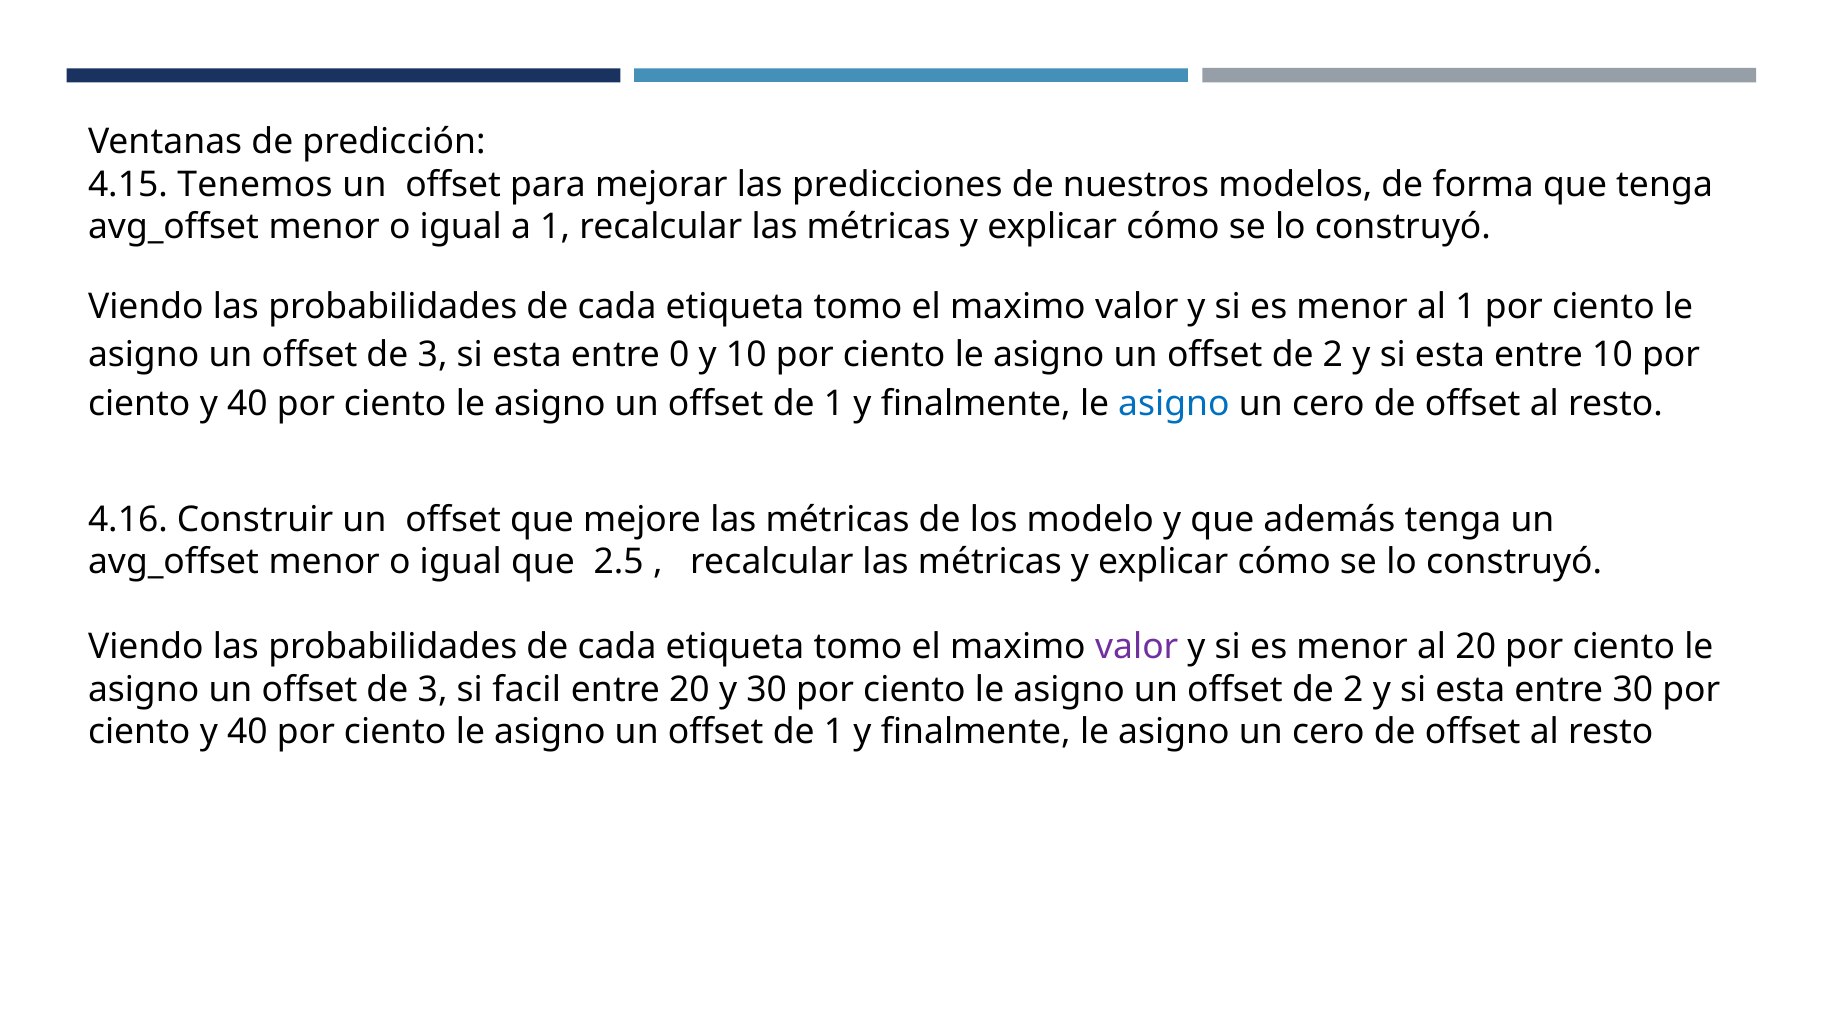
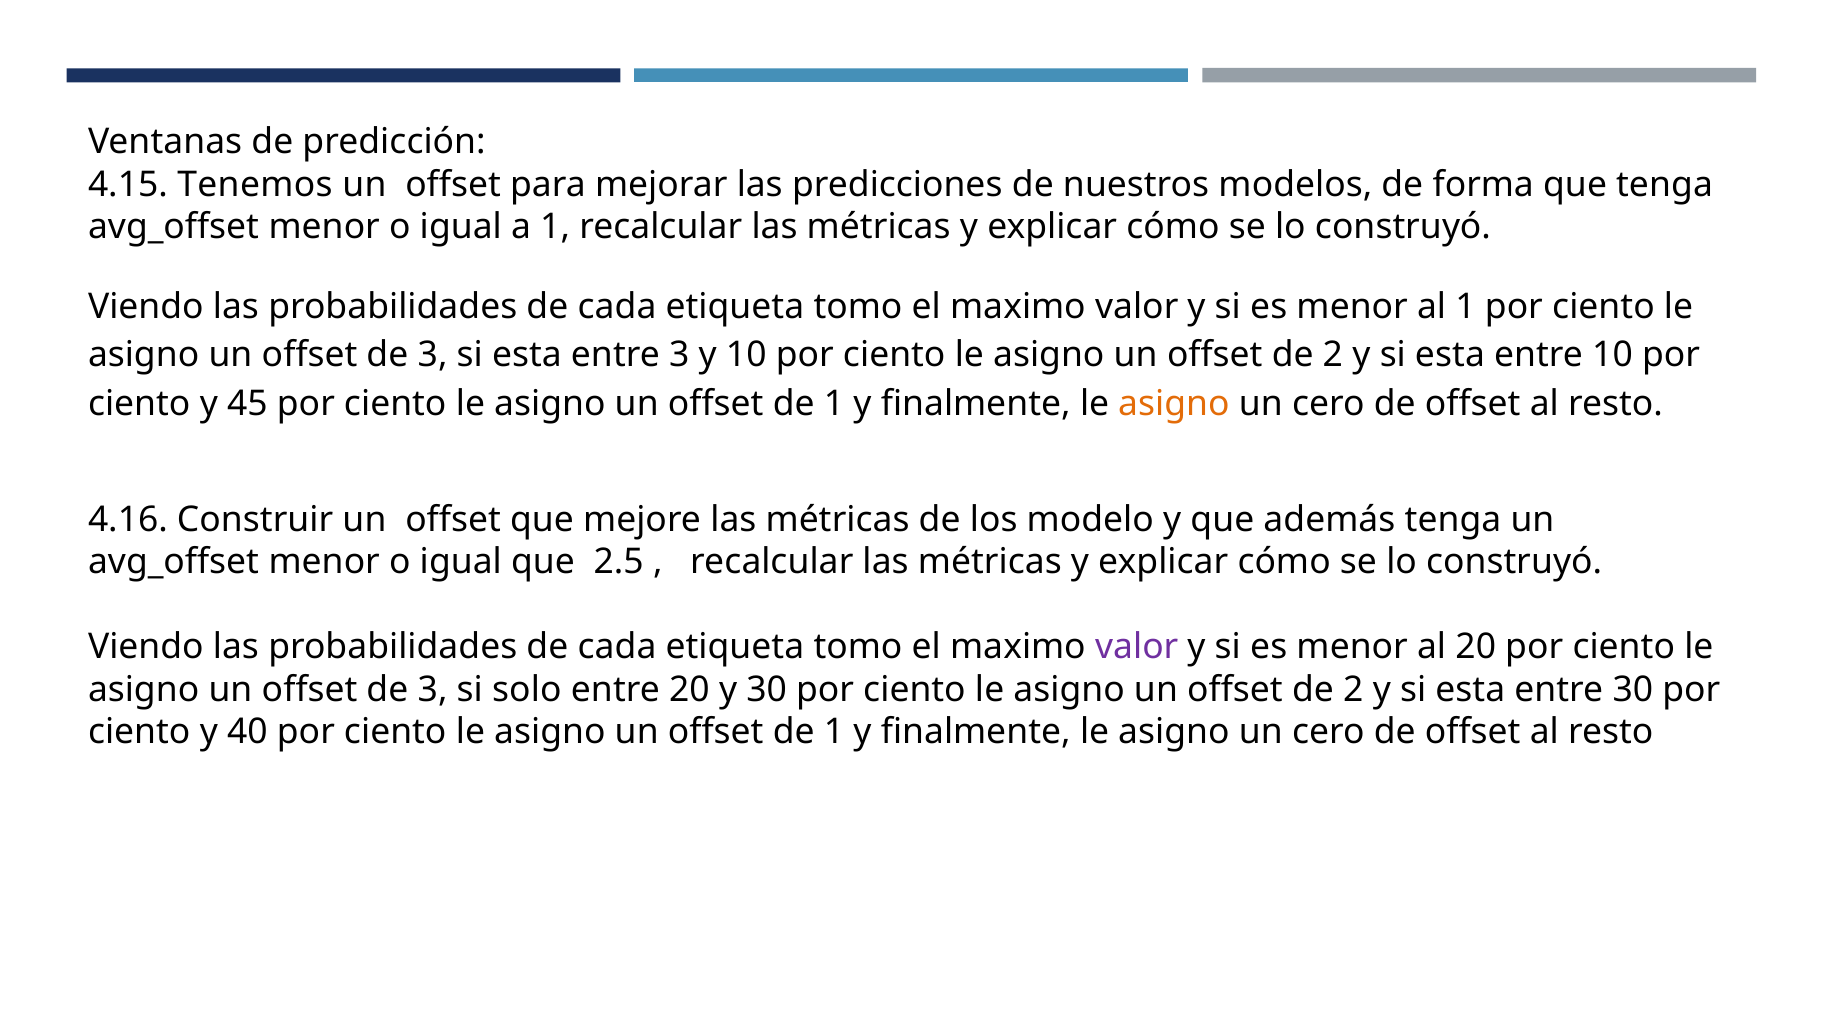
entre 0: 0 -> 3 (679, 355)
40: 40 -> 45 (247, 404)
asigno colour: blue -> orange (1174, 404)
facil: facil -> solo (527, 690)
